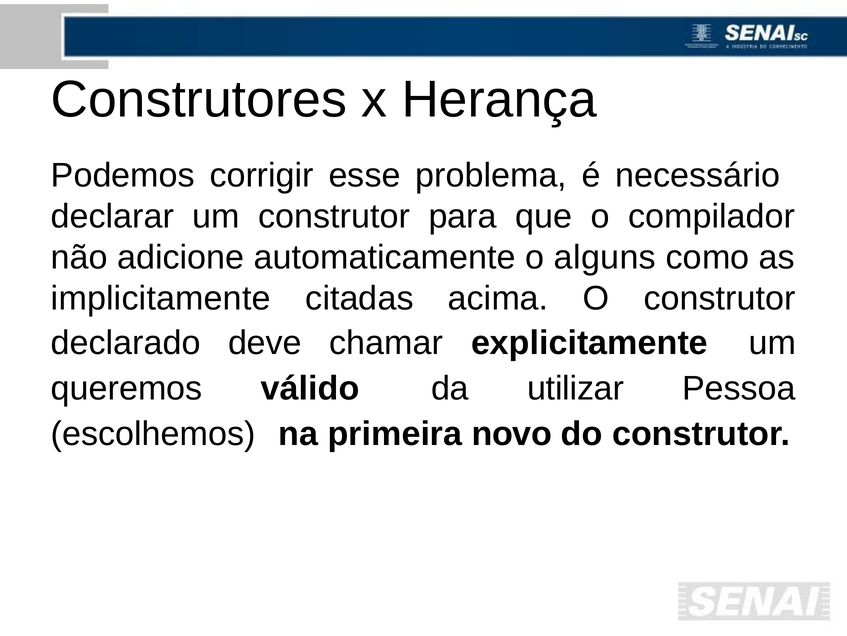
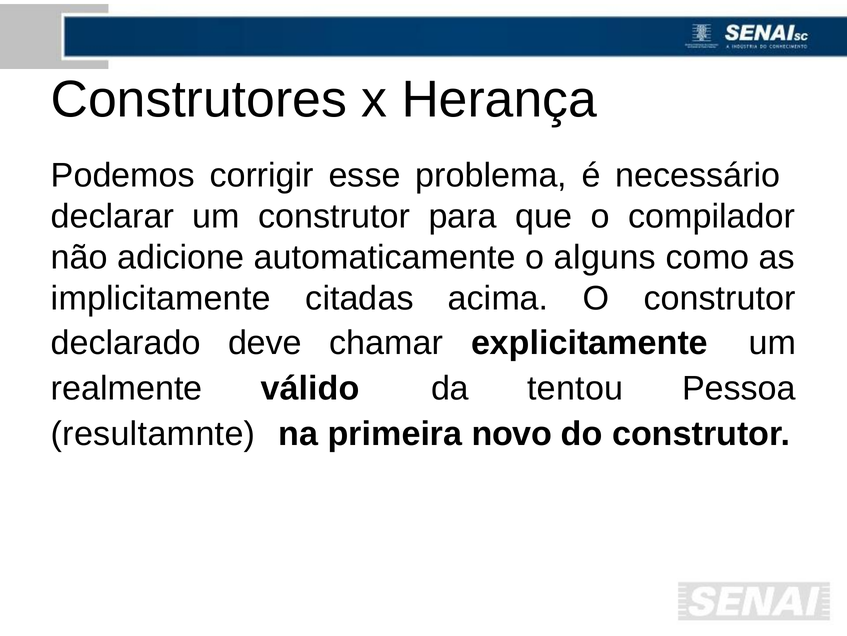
queremos: queremos -> realmente (127, 388)
utilizar: utilizar -> tentou (575, 388)
escolhemos: escolhemos -> resultamnte (153, 433)
